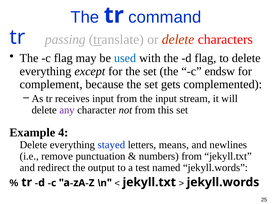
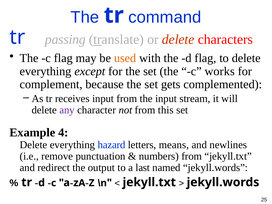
used colour: blue -> orange (125, 58)
endsw: endsw -> works (220, 71)
stayed: stayed -> hazard (112, 145)
test: test -> last (143, 168)
